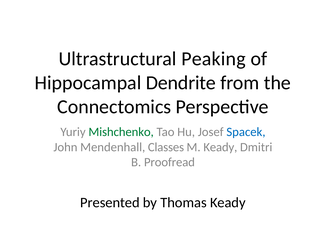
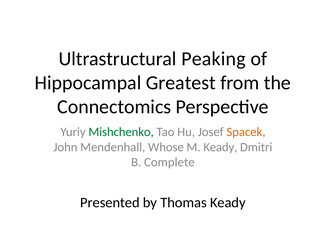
Dendrite: Dendrite -> Greatest (181, 83)
Spacek colour: blue -> orange (246, 132)
Classes: Classes -> Whose (166, 147)
Proofread: Proofread -> Complete (169, 162)
